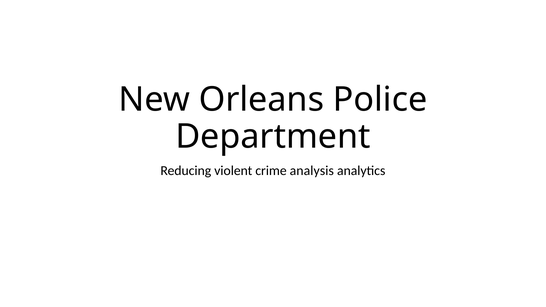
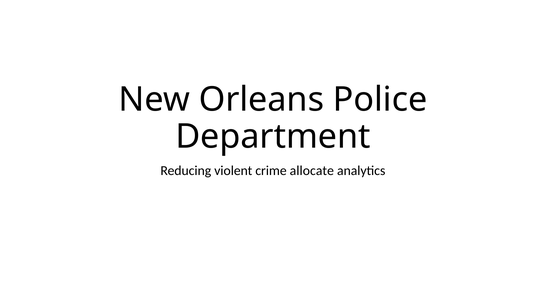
analysis: analysis -> allocate (312, 171)
